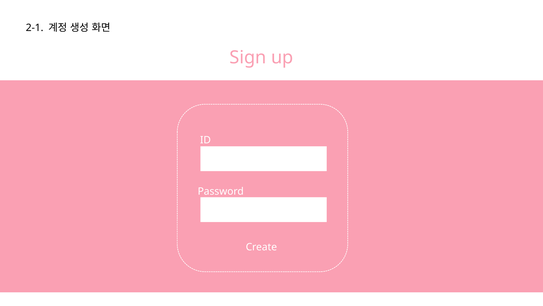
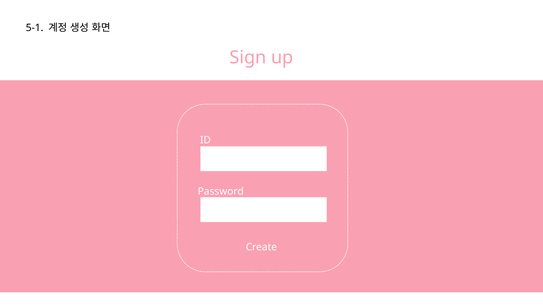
2-1: 2-1 -> 5-1 (35, 28)
